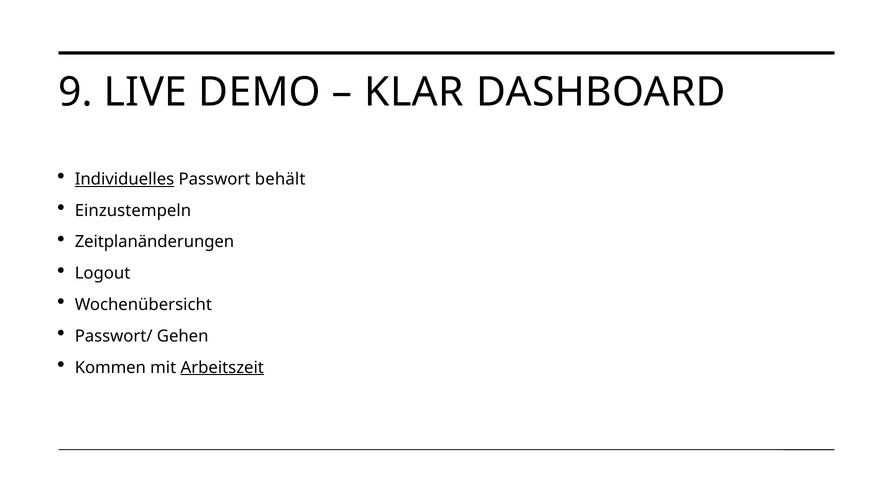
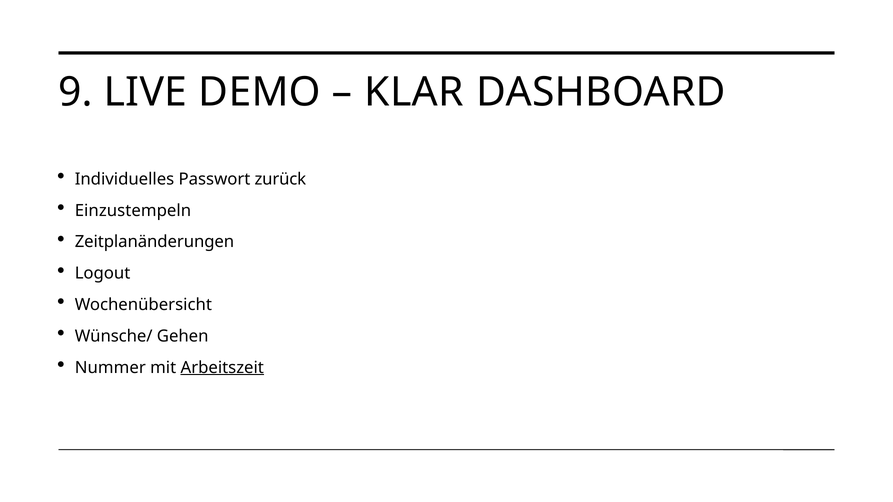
Individuelles underline: present -> none (124, 179)
behält: behält -> zurück (280, 179)
Passwort/: Passwort/ -> Wünsche/ (114, 336)
Kommen: Kommen -> Nummer (110, 368)
